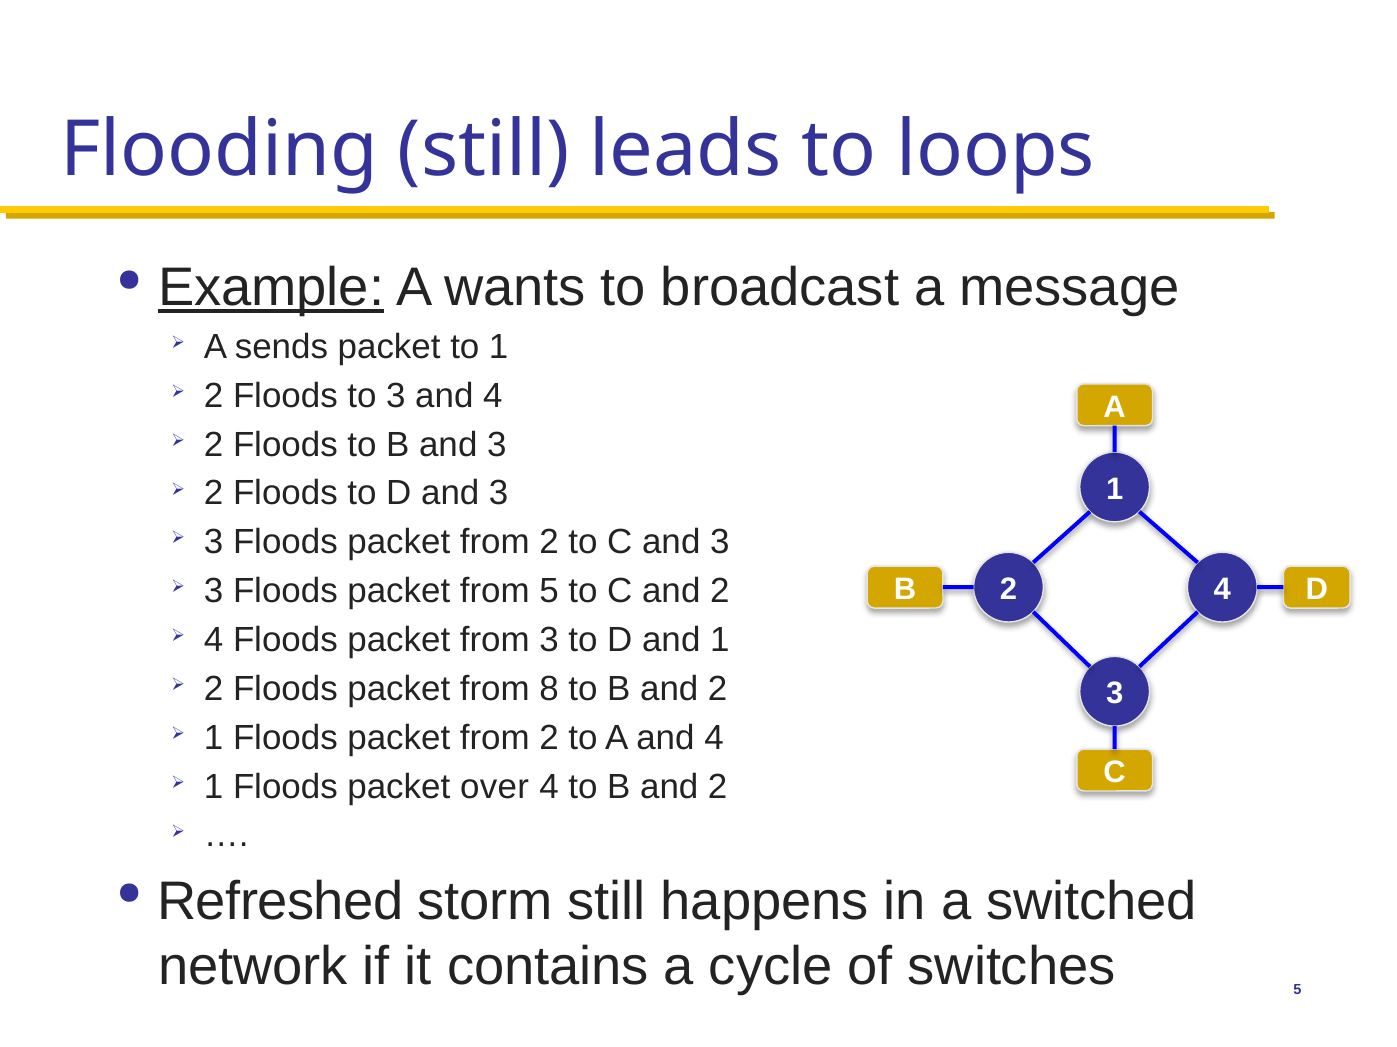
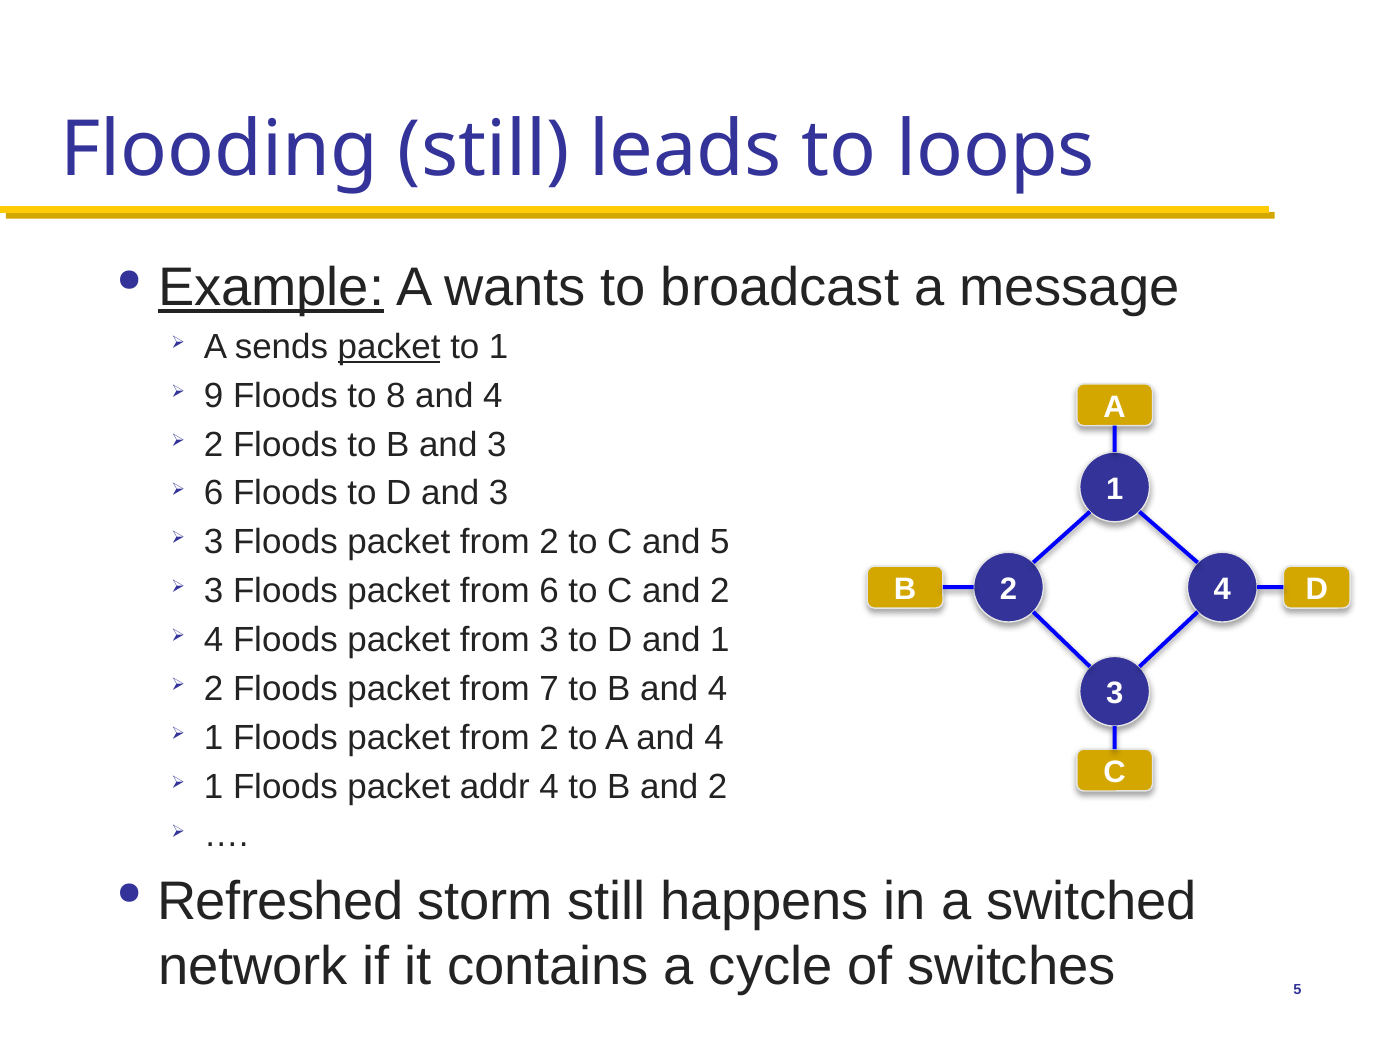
packet underline: none -> present (389, 347)
2: 2 -> 9 (214, 396)
to 3: 3 -> 8 (396, 396)
2: 2 -> 6 (214, 494)
C and 3: 3 -> 5 (720, 543)
from 5: 5 -> 6 (549, 592)
8: 8 -> 7 (549, 689)
2: 2 -> 4 (718, 689)
over: over -> addr (495, 787)
